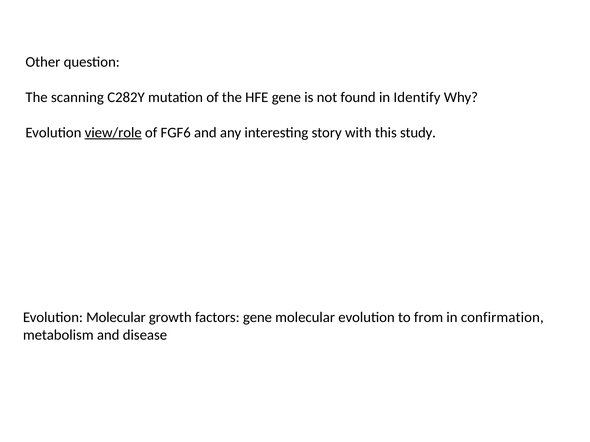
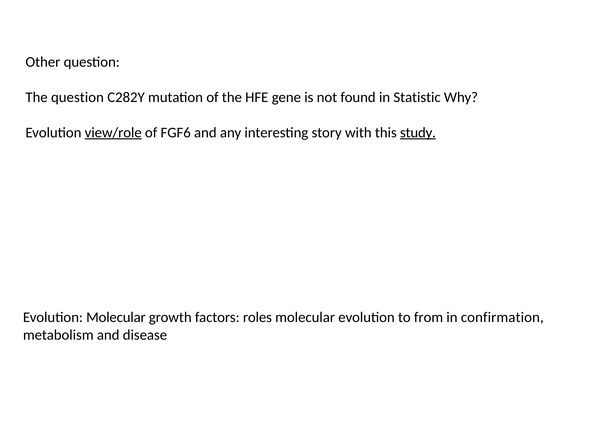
The scanning: scanning -> question (77, 97)
Identify: Identify -> Statistic (417, 97)
study underline: none -> present (418, 133)
factors gene: gene -> roles (257, 318)
